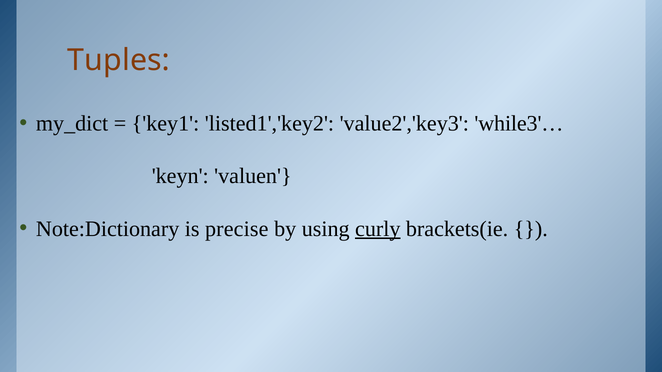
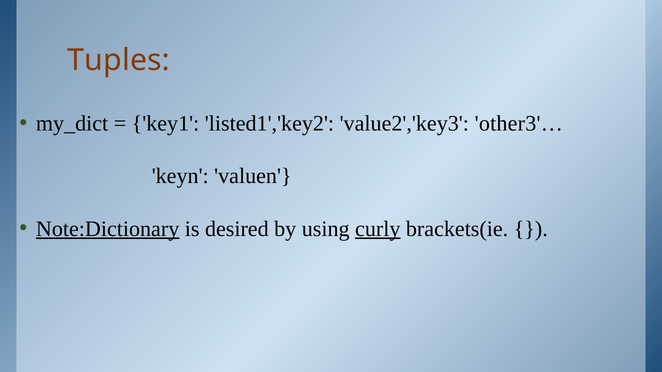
while3'…: while3'… -> other3'… (519, 124)
Note:Dictionary underline: none -> present (108, 229)
precise: precise -> desired (237, 229)
